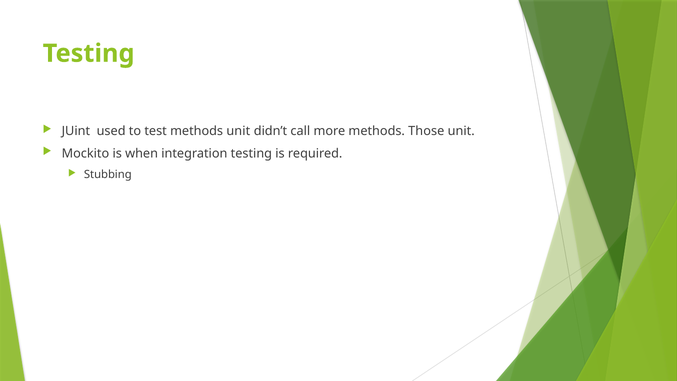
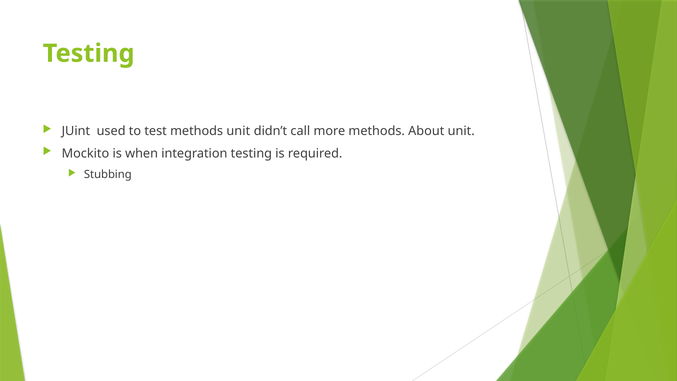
Those: Those -> About (426, 131)
